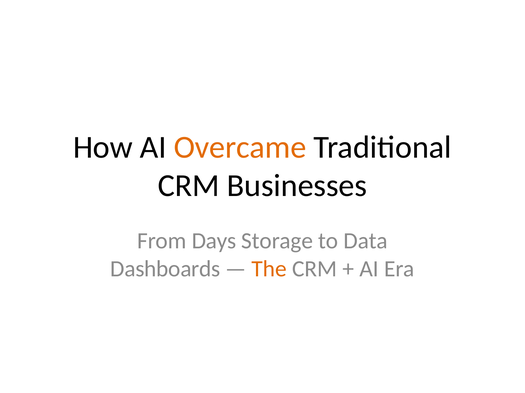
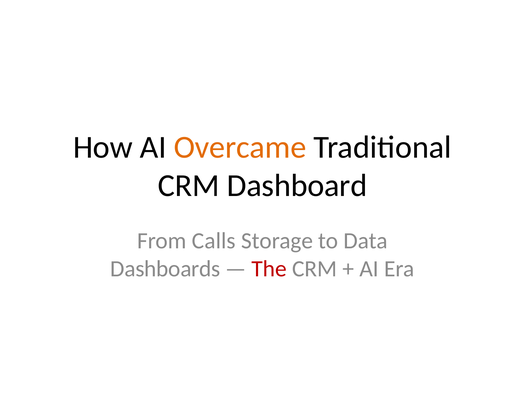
Businesses: Businesses -> Dashboard (297, 186)
Days: Days -> Calls (214, 241)
The colour: orange -> red (269, 269)
